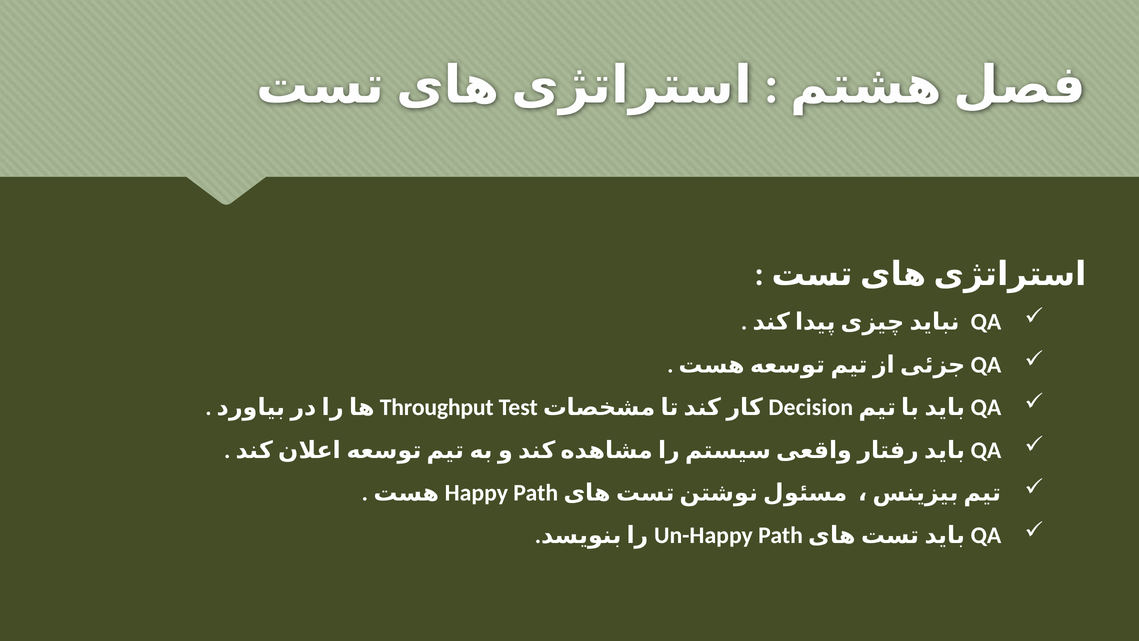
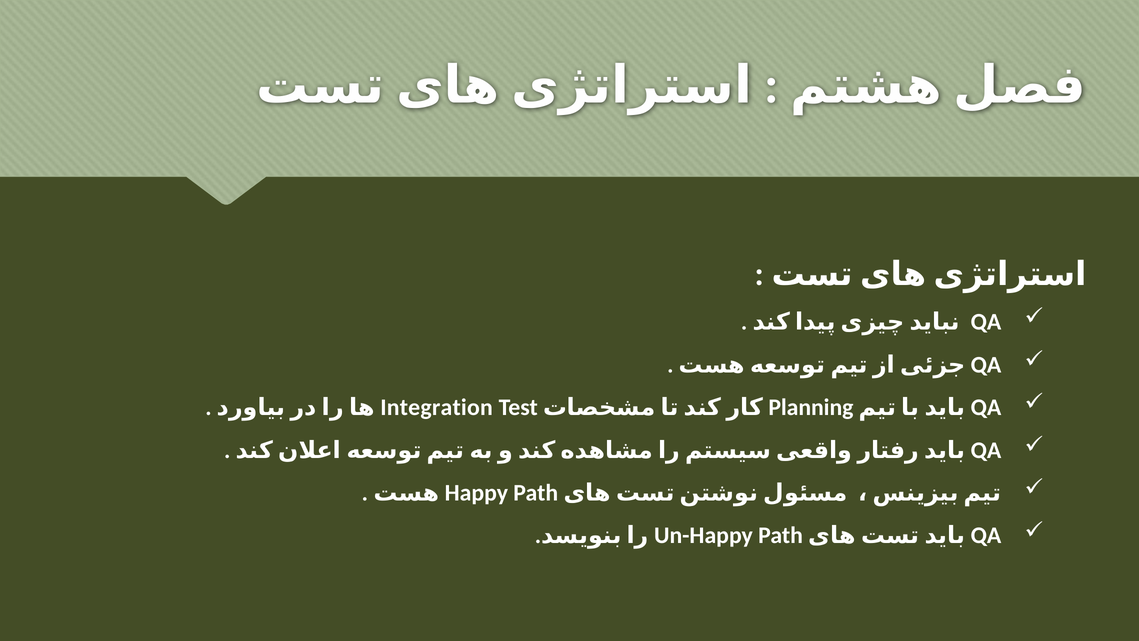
Throughput: Throughput -> Integration (436, 407)
Decision: Decision -> Planning (811, 407)
